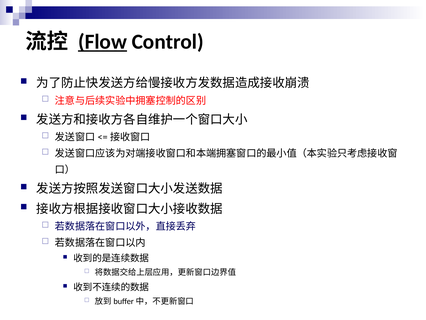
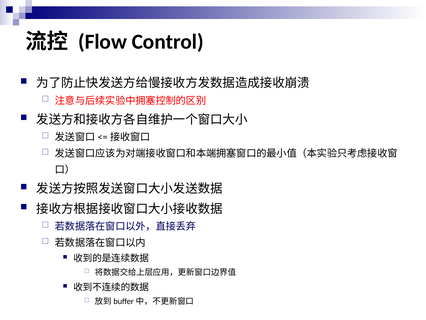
Flow underline: present -> none (103, 42)
